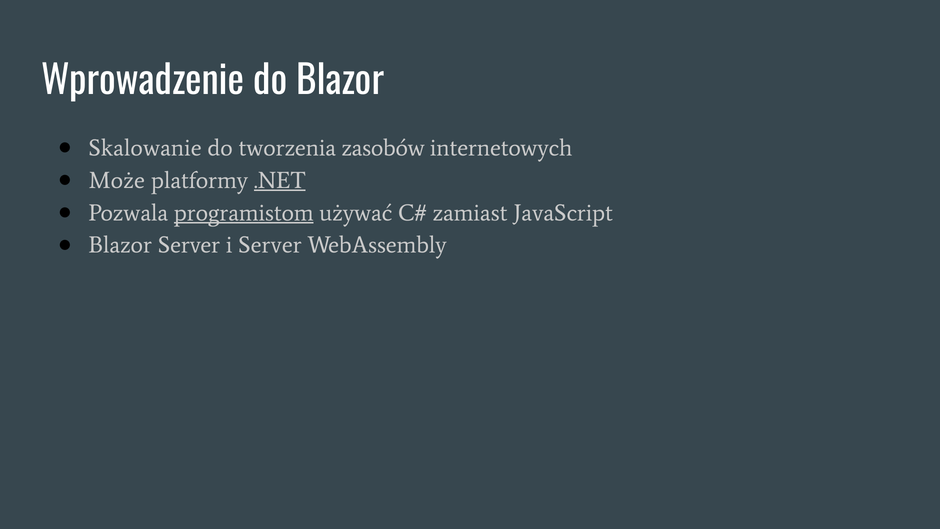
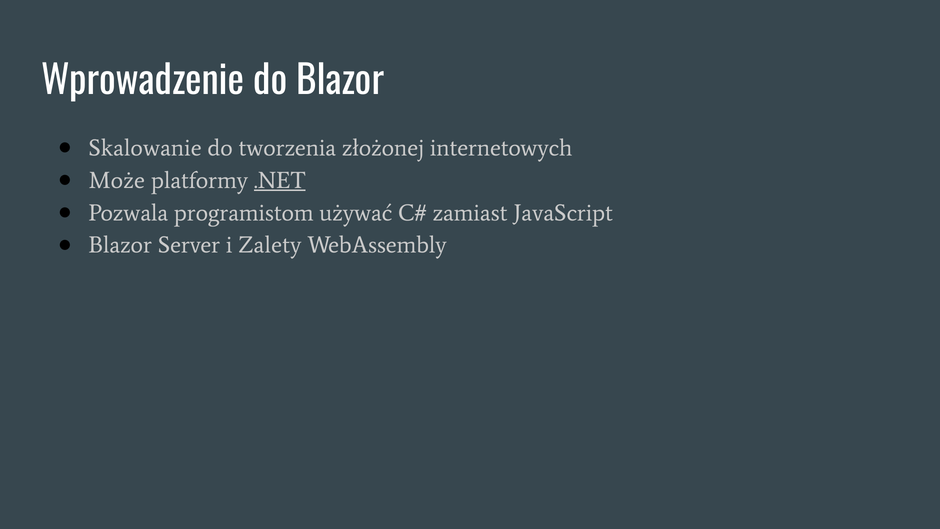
zasobów: zasobów -> złożonej (383, 148)
programistom underline: present -> none (244, 213)
i Server: Server -> Zalety (270, 245)
